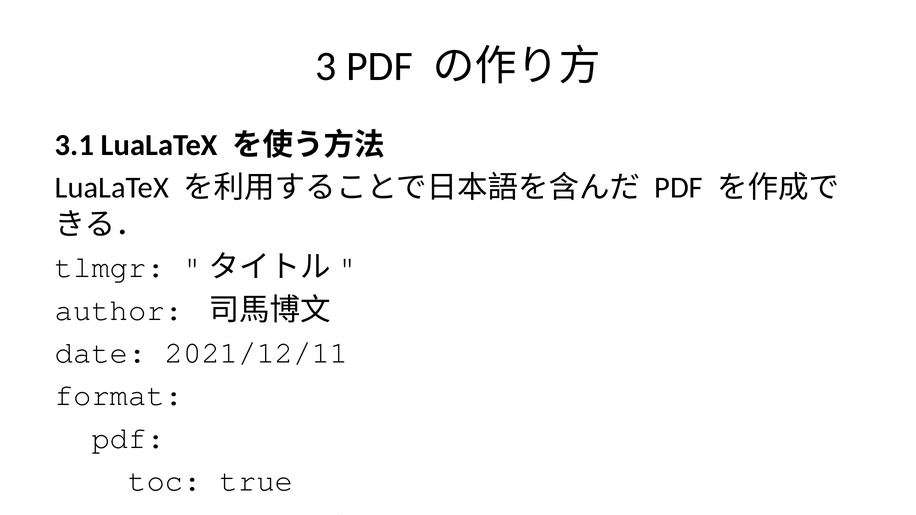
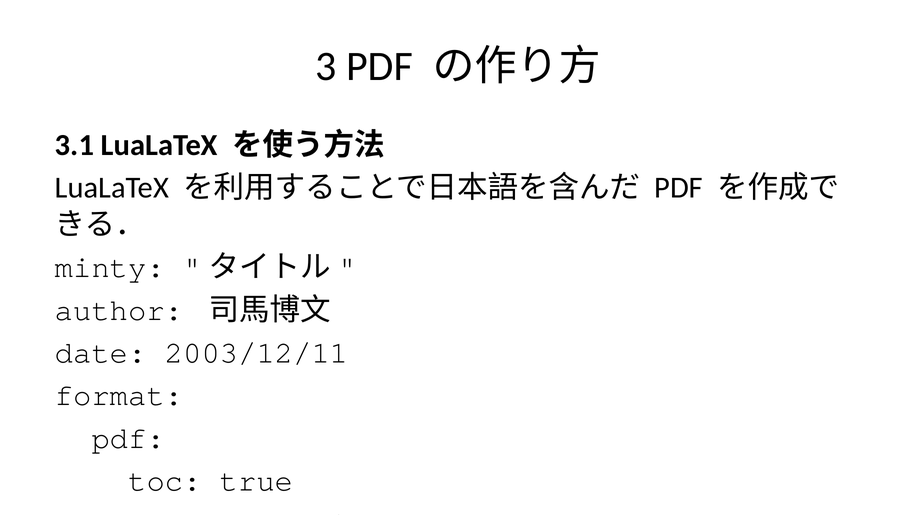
tlmgr: tlmgr -> minty (110, 267)
2021/12/11: 2021/12/11 -> 2003/12/11 (257, 353)
